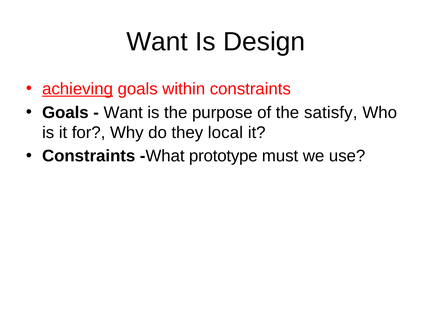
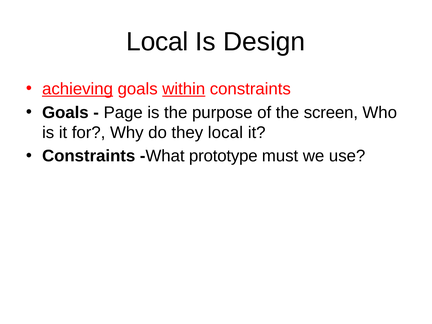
Want: Want -> Local (157, 42)
within underline: none -> present (184, 89)
Want: Want -> Page (123, 112)
satisfy: satisfy -> screen (331, 112)
